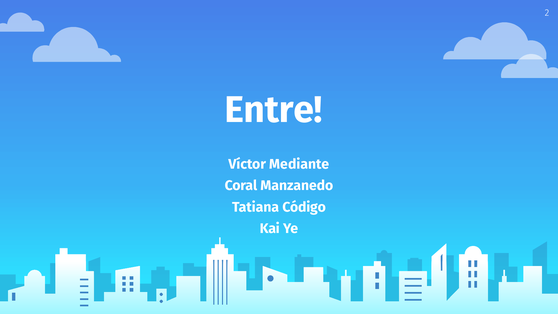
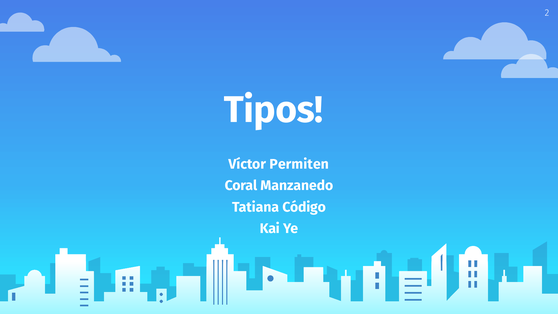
Entre: Entre -> Tipos (273, 110)
Mediante: Mediante -> Permiten (299, 164)
